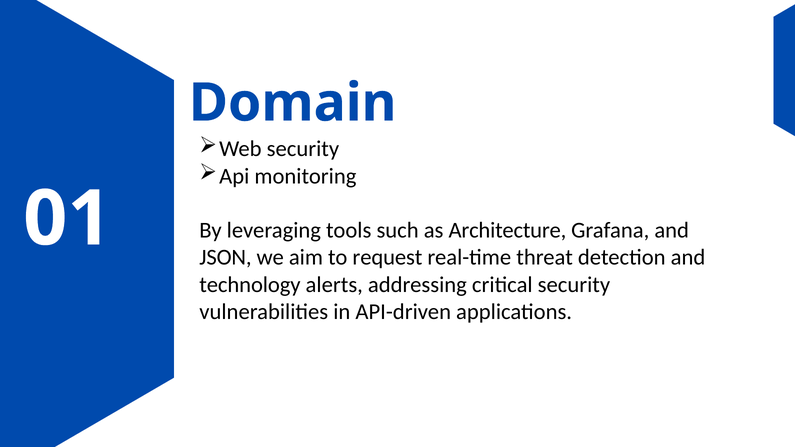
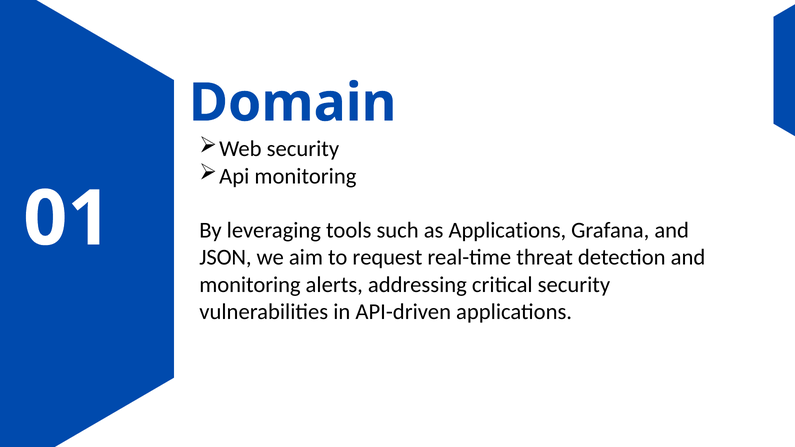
as Architecture: Architecture -> Applications (507, 230)
technology: technology -> monitoring (250, 285)
